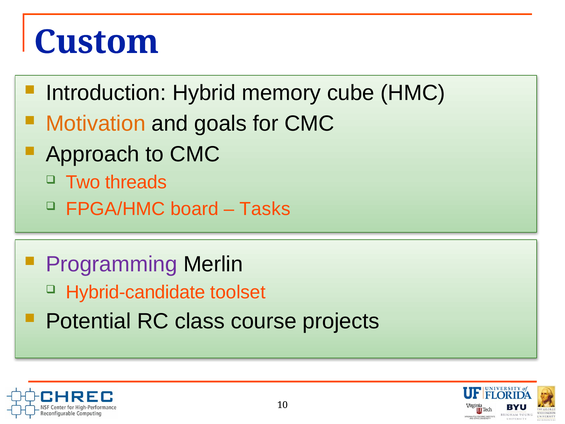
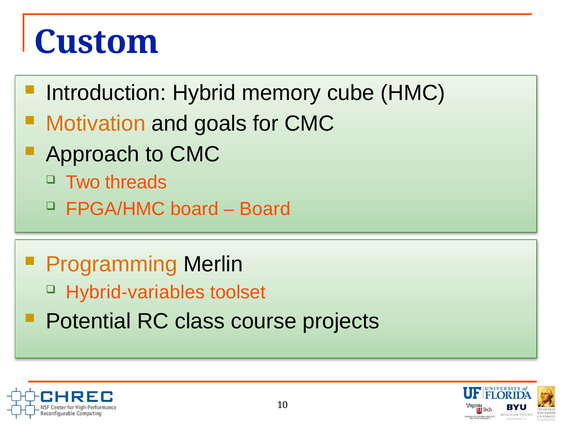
Tasks: Tasks -> Board (265, 209)
Programming colour: purple -> orange (111, 264)
Hybrid-candidate: Hybrid-candidate -> Hybrid-variables (135, 292)
